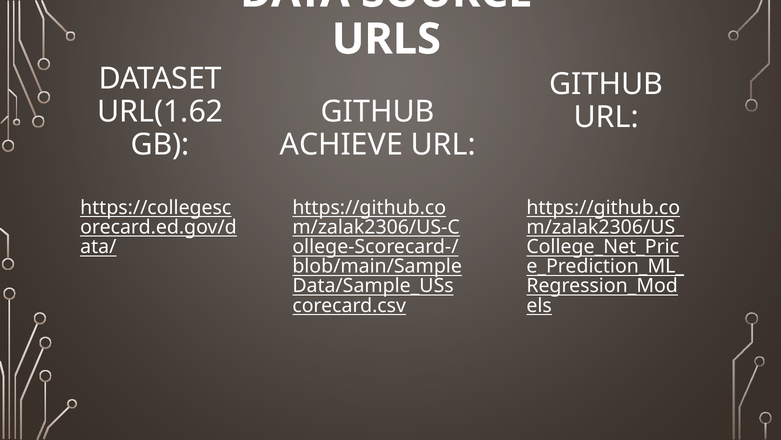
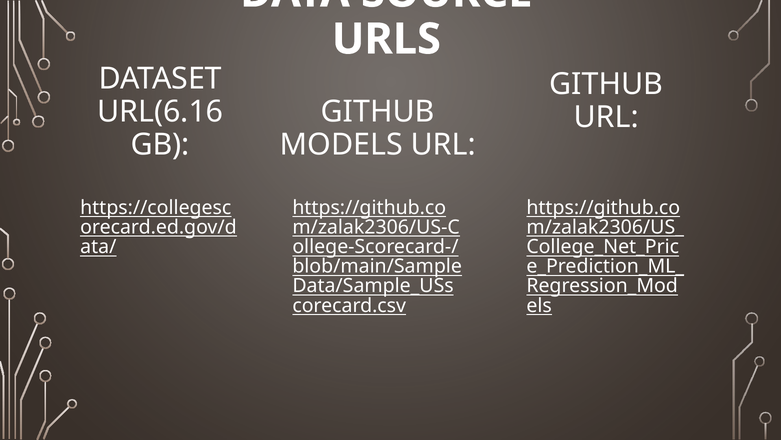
URL(1.62: URL(1.62 -> URL(6.16 (160, 112)
ACHIEVE: ACHIEVE -> MODELS (341, 144)
